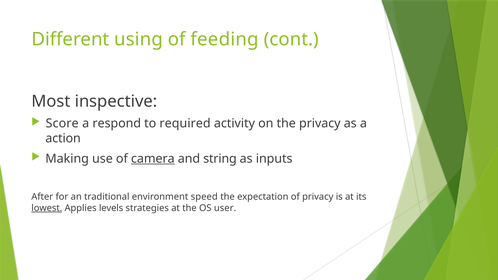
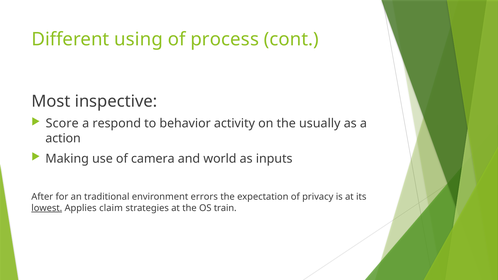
feeding: feeding -> process (225, 39)
required: required -> behavior (185, 124)
the privacy: privacy -> usually (320, 124)
camera underline: present -> none (153, 159)
string: string -> world (220, 159)
speed: speed -> errors (204, 197)
levels: levels -> claim (111, 208)
user: user -> train (225, 208)
